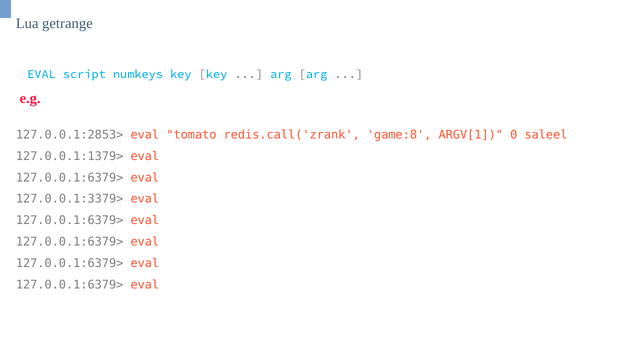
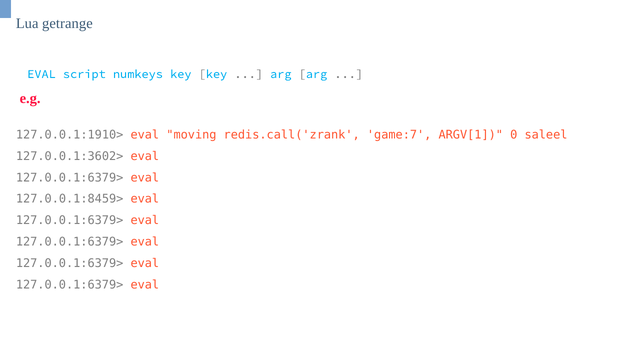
127.0.0.1:2853>: 127.0.0.1:2853> -> 127.0.0.1:1910> (70, 135)
tomato: tomato -> moving (191, 135)
game:8: game:8 -> game:7 (399, 135)
127.0.0.1:1379>: 127.0.0.1:1379> -> 127.0.0.1:3602> (70, 156)
127.0.0.1:3379>: 127.0.0.1:3379> -> 127.0.0.1:8459> (70, 199)
